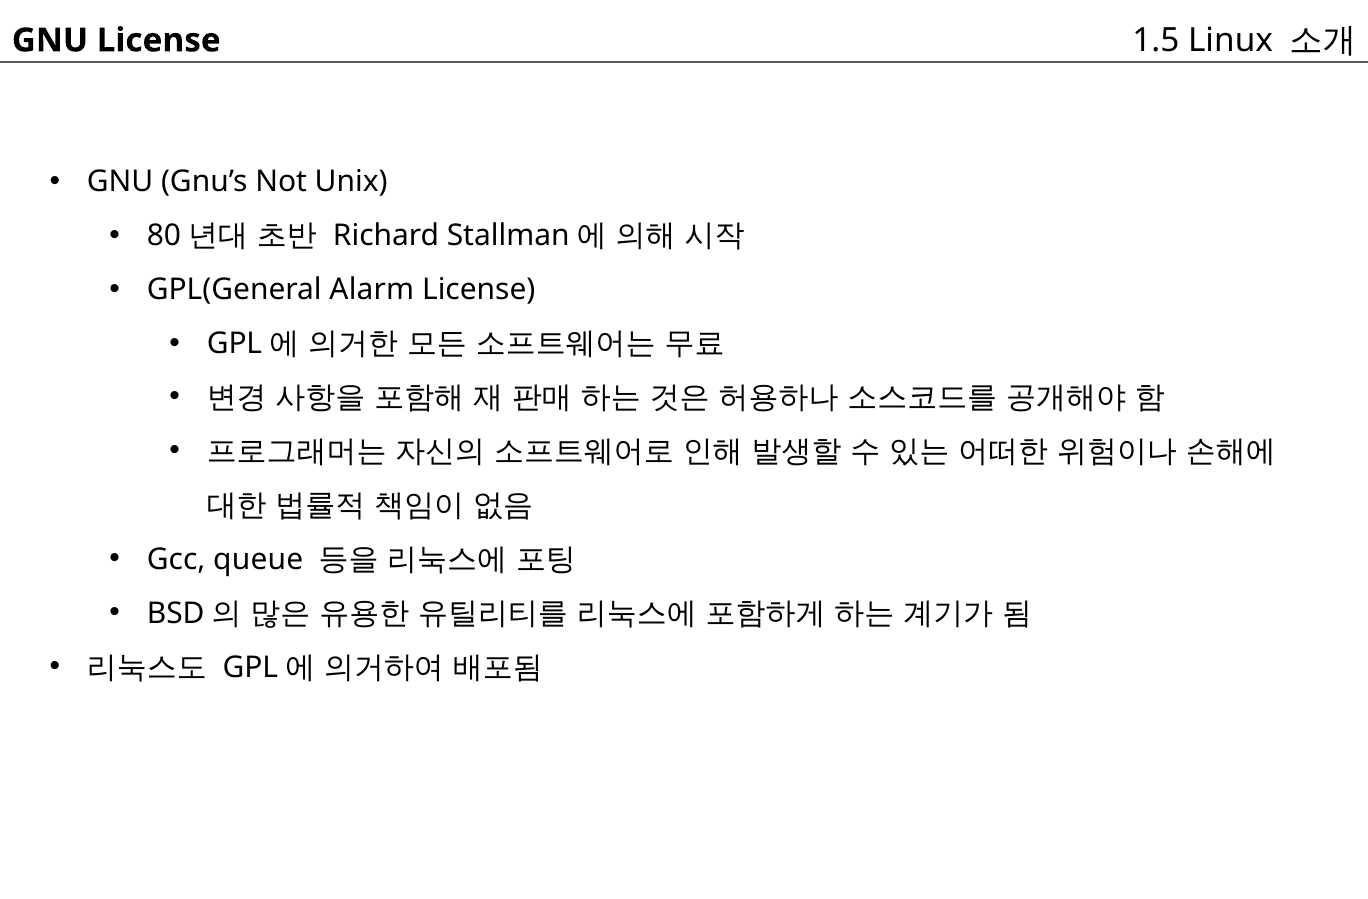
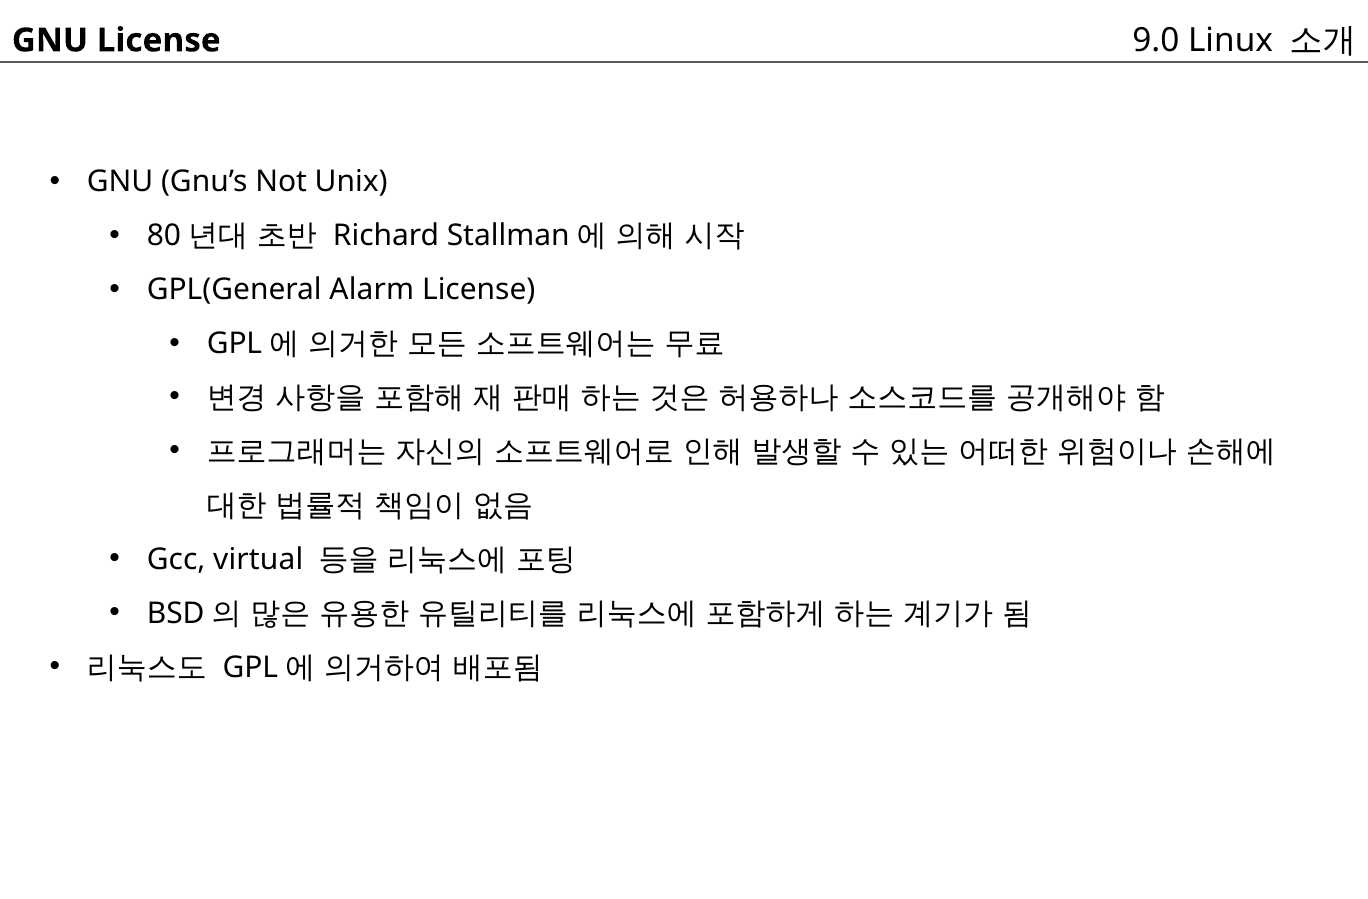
1.5: 1.5 -> 9.0 (1156, 40)
queue: queue -> virtual (258, 559)
